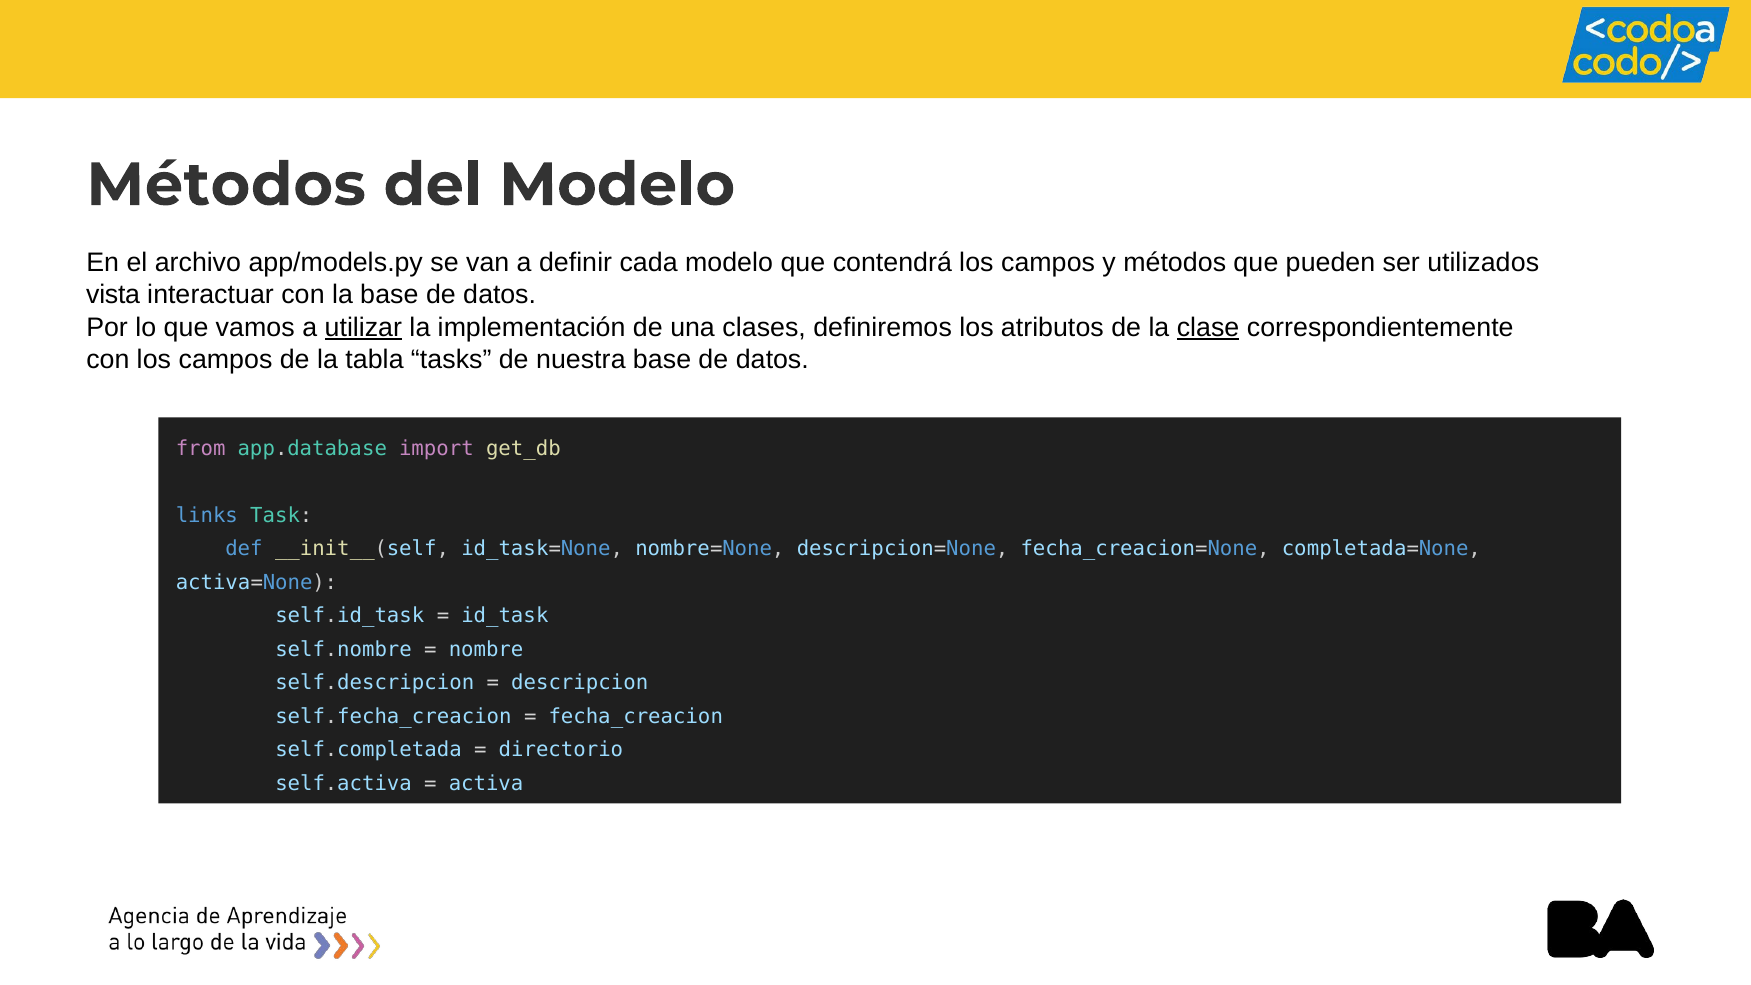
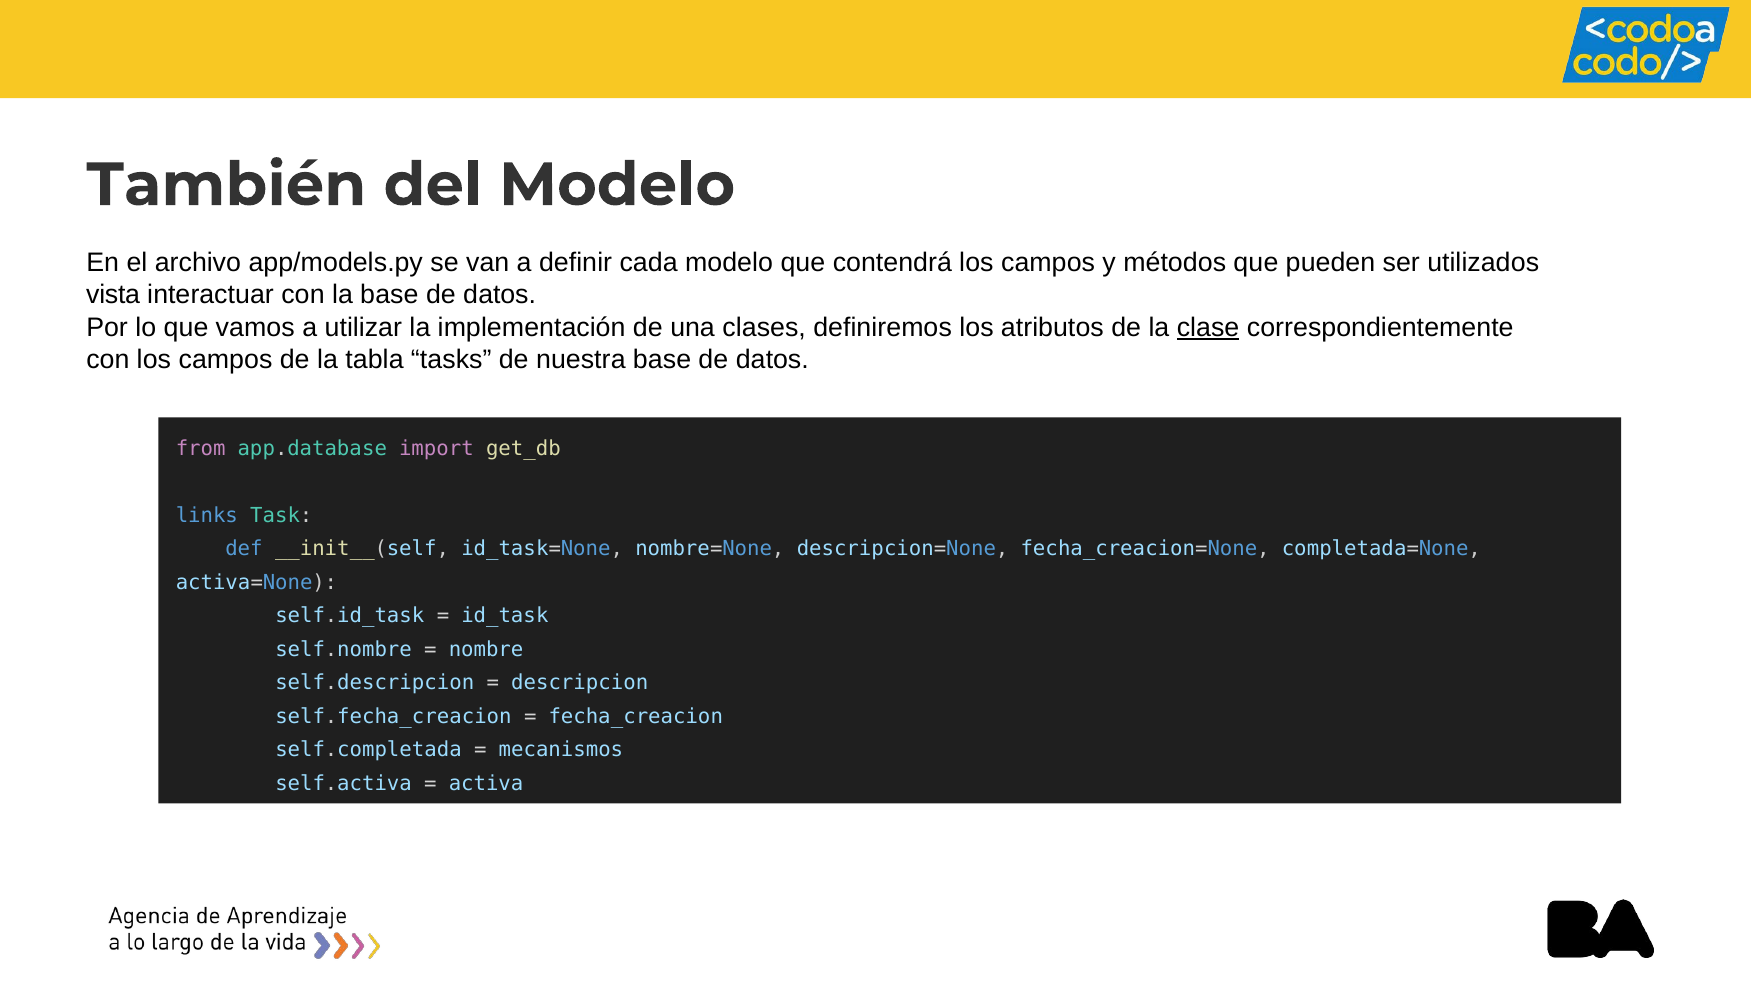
Métodos: Métodos -> También (226, 185)
utilizar underline: present -> none (363, 327)
directorio: directorio -> mecanismos (561, 750)
